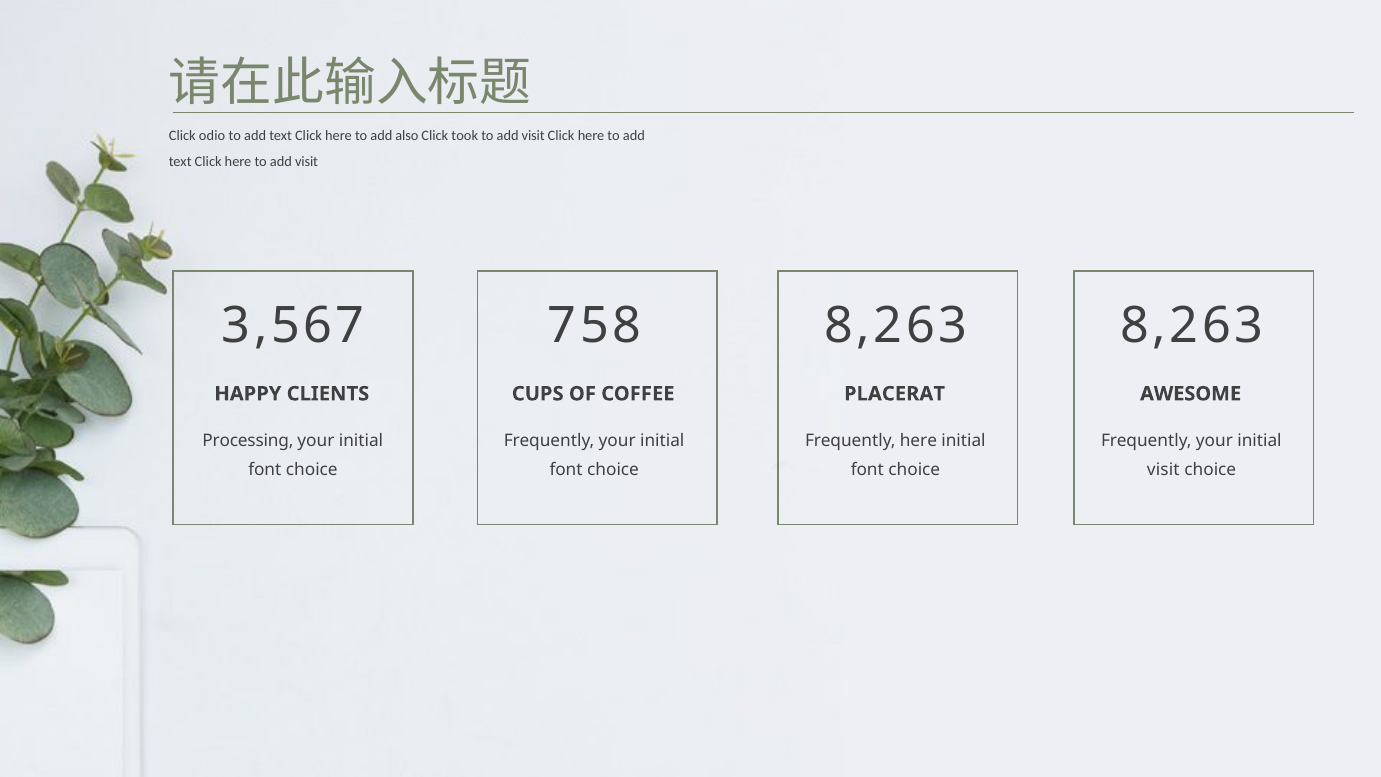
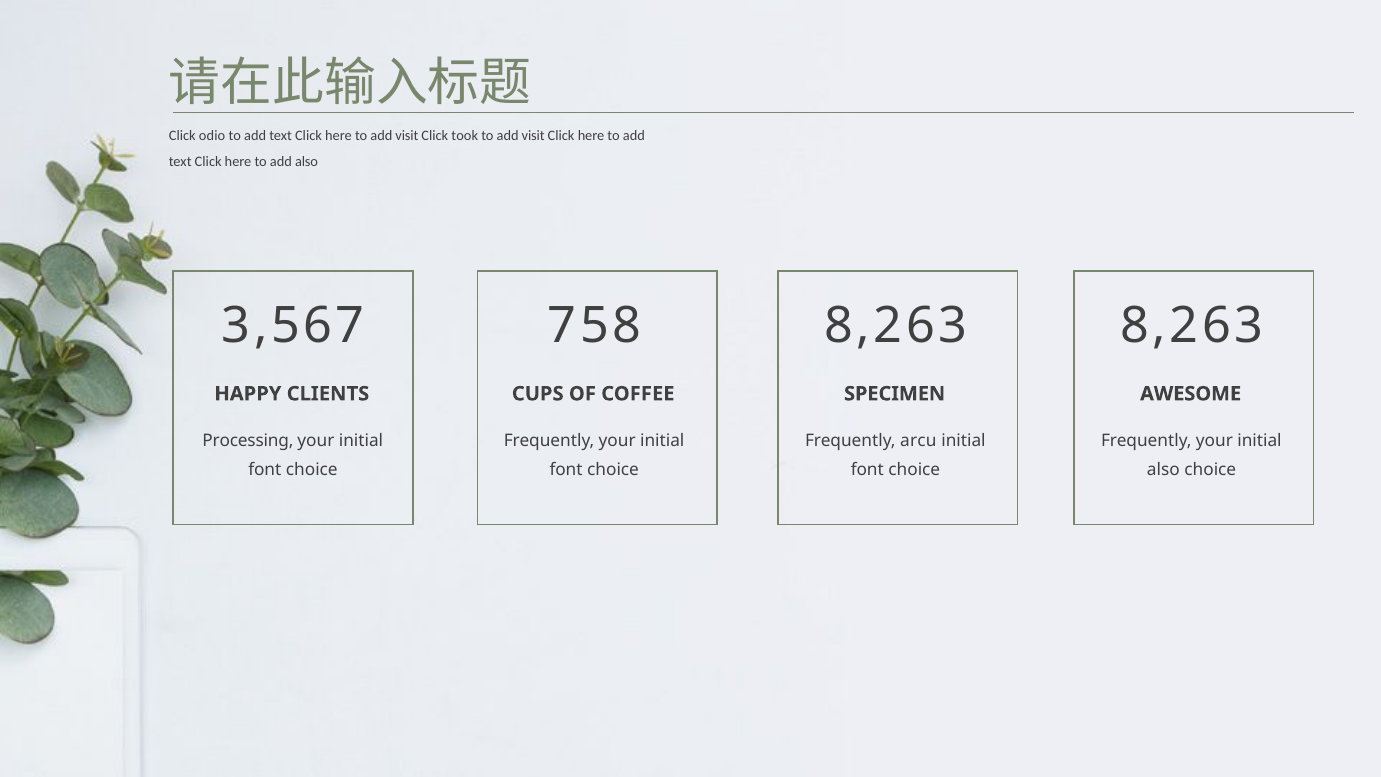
here to add also: also -> visit (407, 135)
here to add visit: visit -> also (307, 161)
PLACERAT: PLACERAT -> SPECIMEN (895, 394)
Frequently here: here -> arcu (918, 440)
visit: visit -> also (1163, 469)
